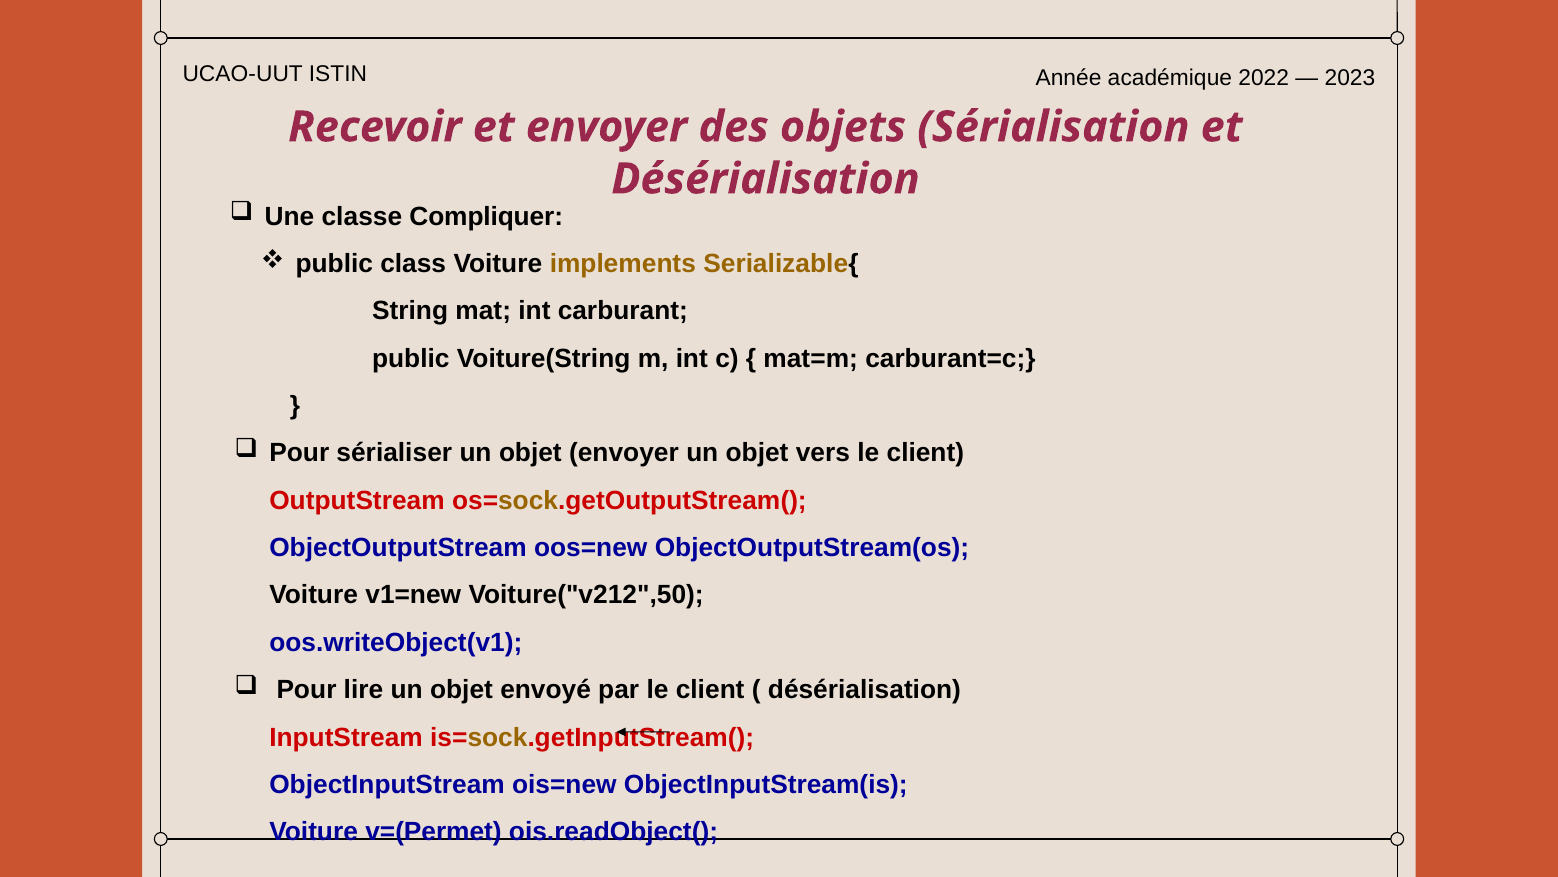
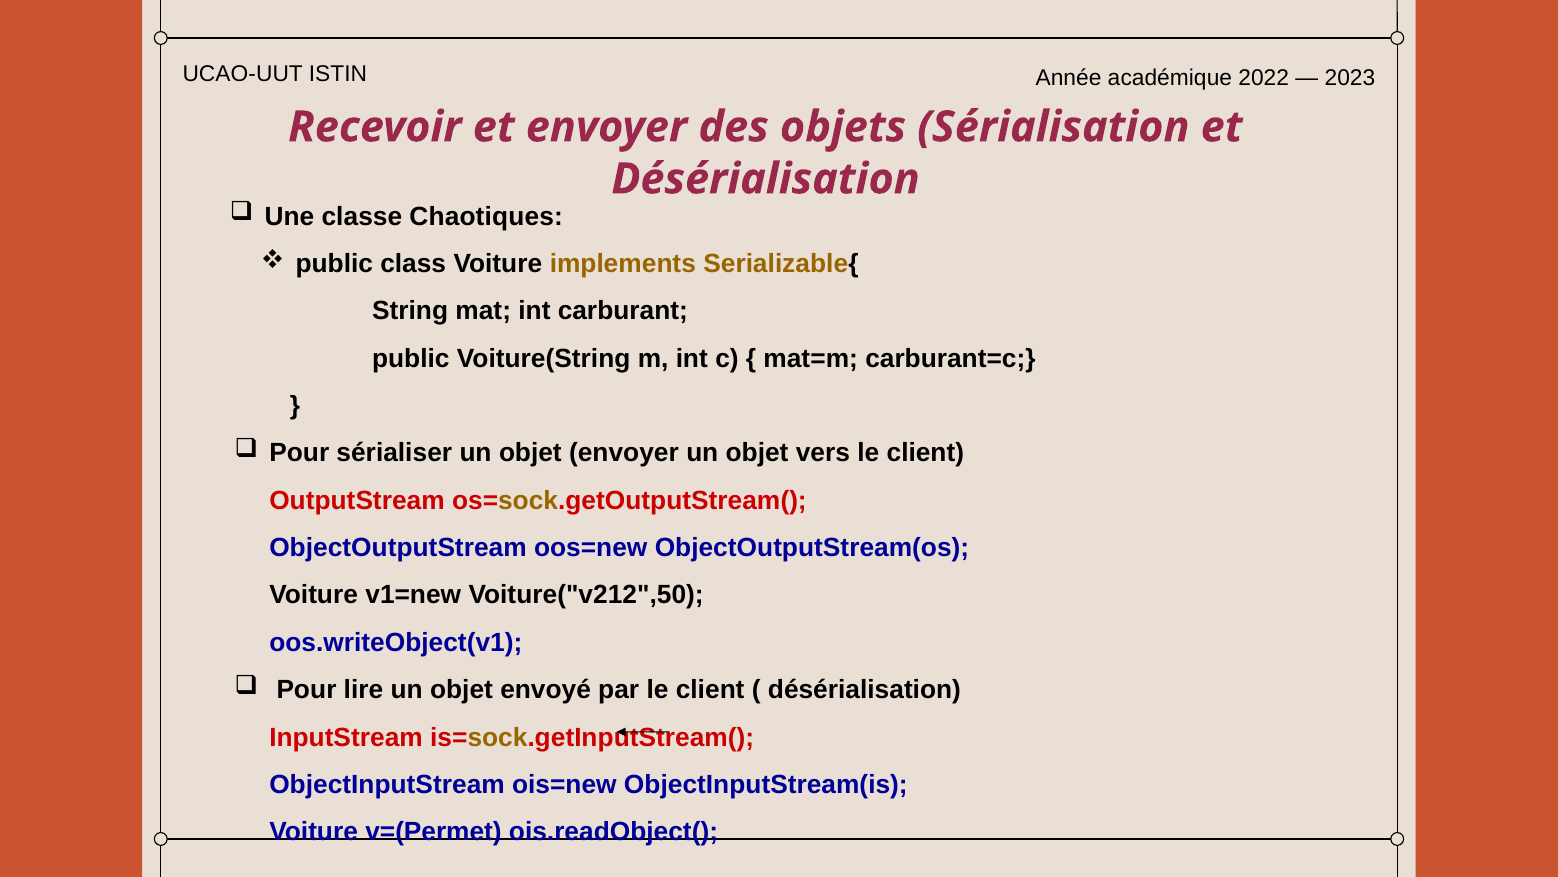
Compliquer: Compliquer -> Chaotiques (486, 216)
